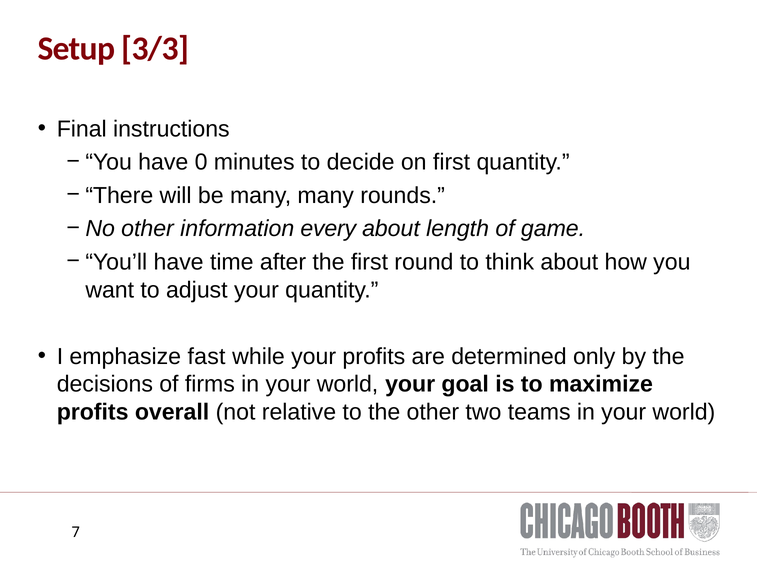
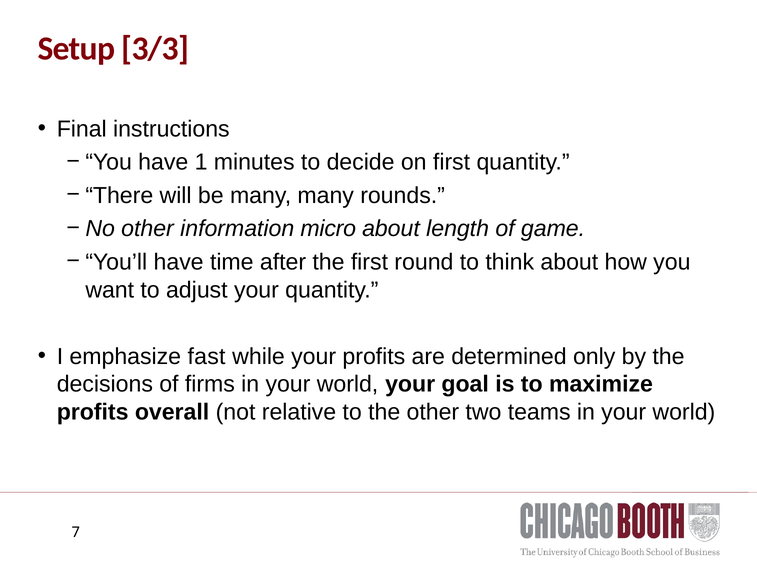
0: 0 -> 1 (201, 162)
every: every -> micro (328, 229)
